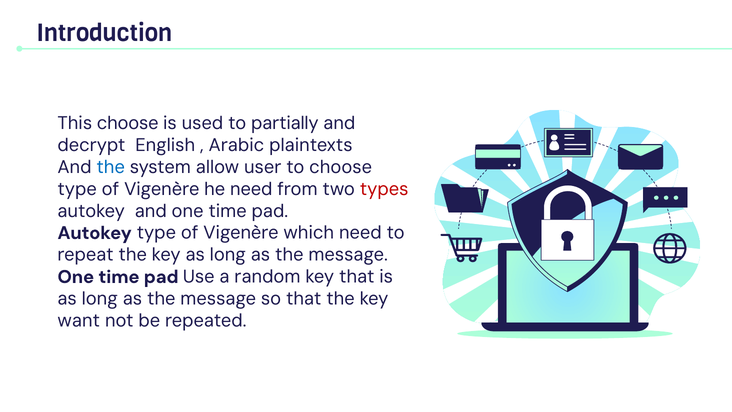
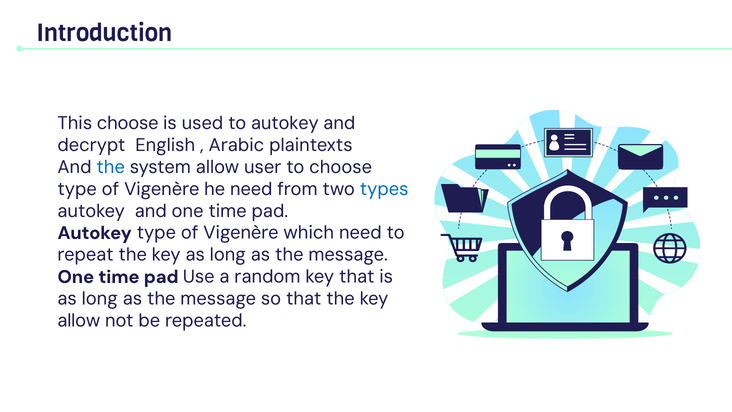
to partially: partially -> autokey (285, 123)
types colour: red -> blue (384, 189)
want: want -> allow (79, 321)
